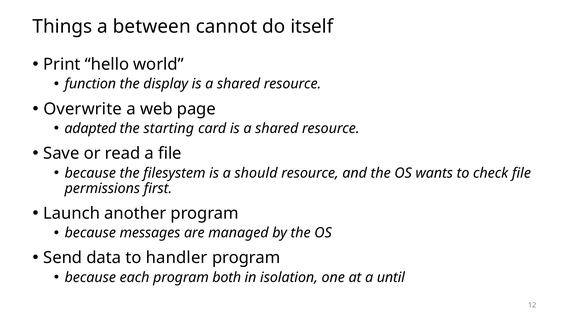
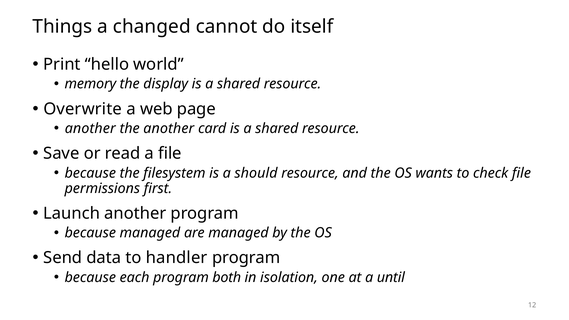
between: between -> changed (152, 27)
function: function -> memory (90, 84)
adapted: adapted -> another (90, 129)
the starting: starting -> another (169, 129)
because messages: messages -> managed (150, 233)
